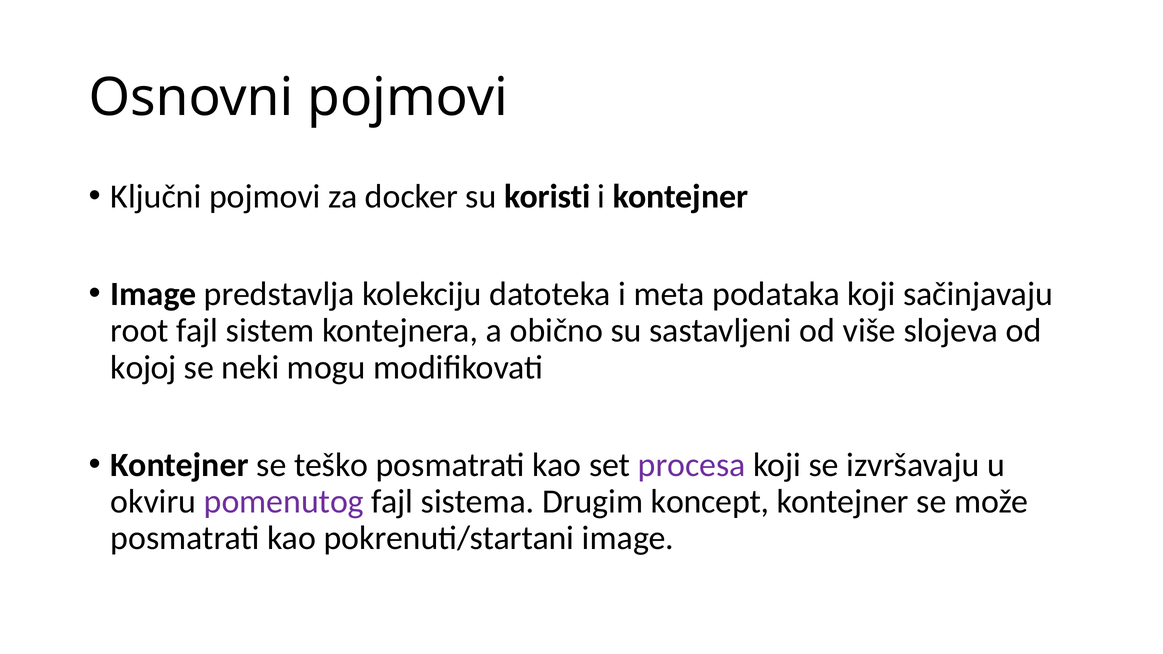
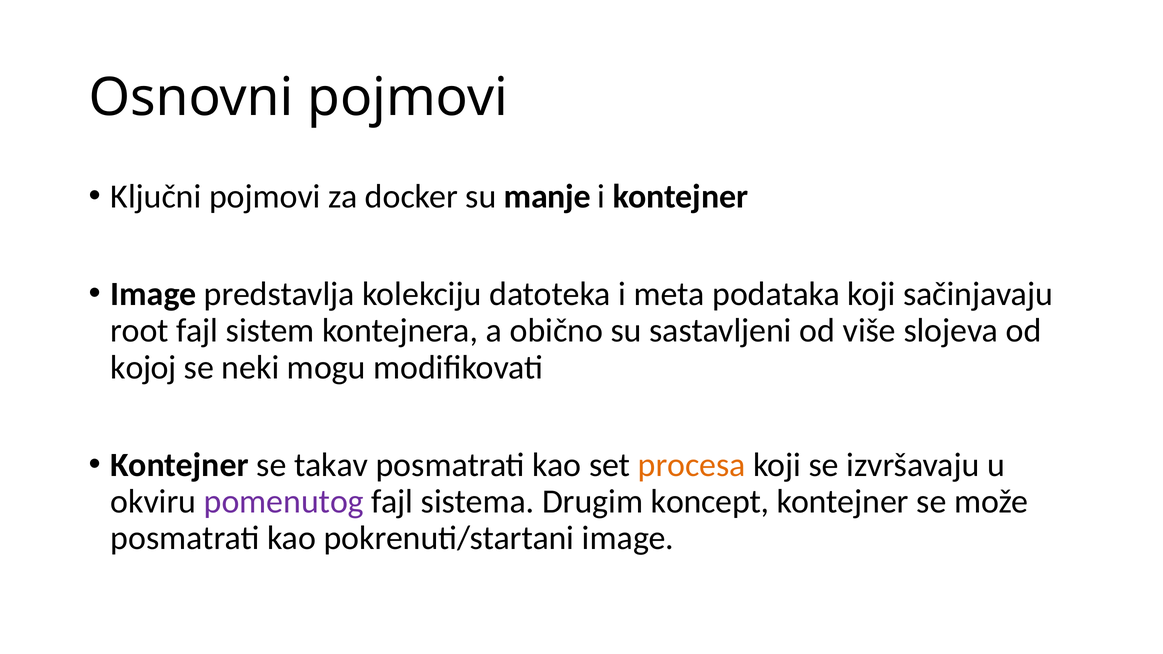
koristi: koristi -> manje (547, 197)
teško: teško -> takav (331, 465)
procesa colour: purple -> orange (692, 465)
